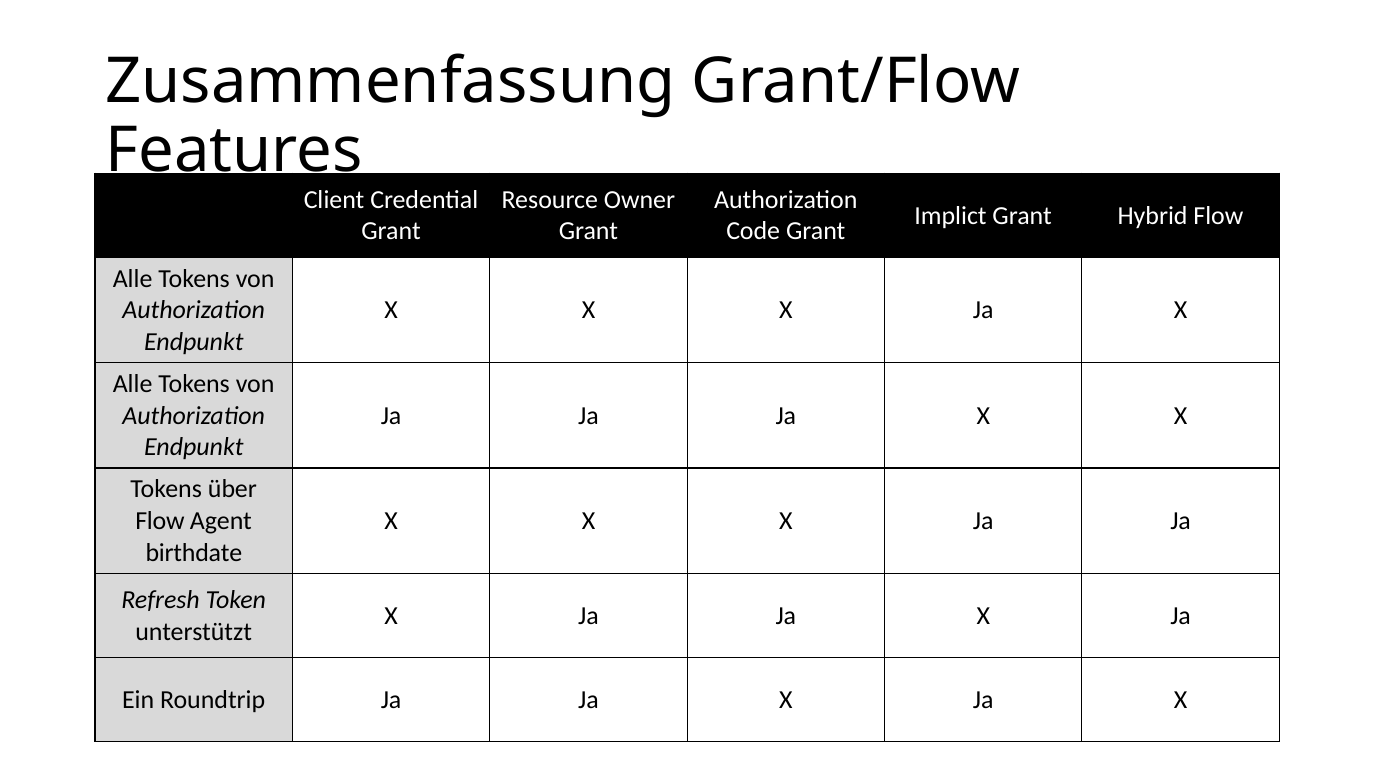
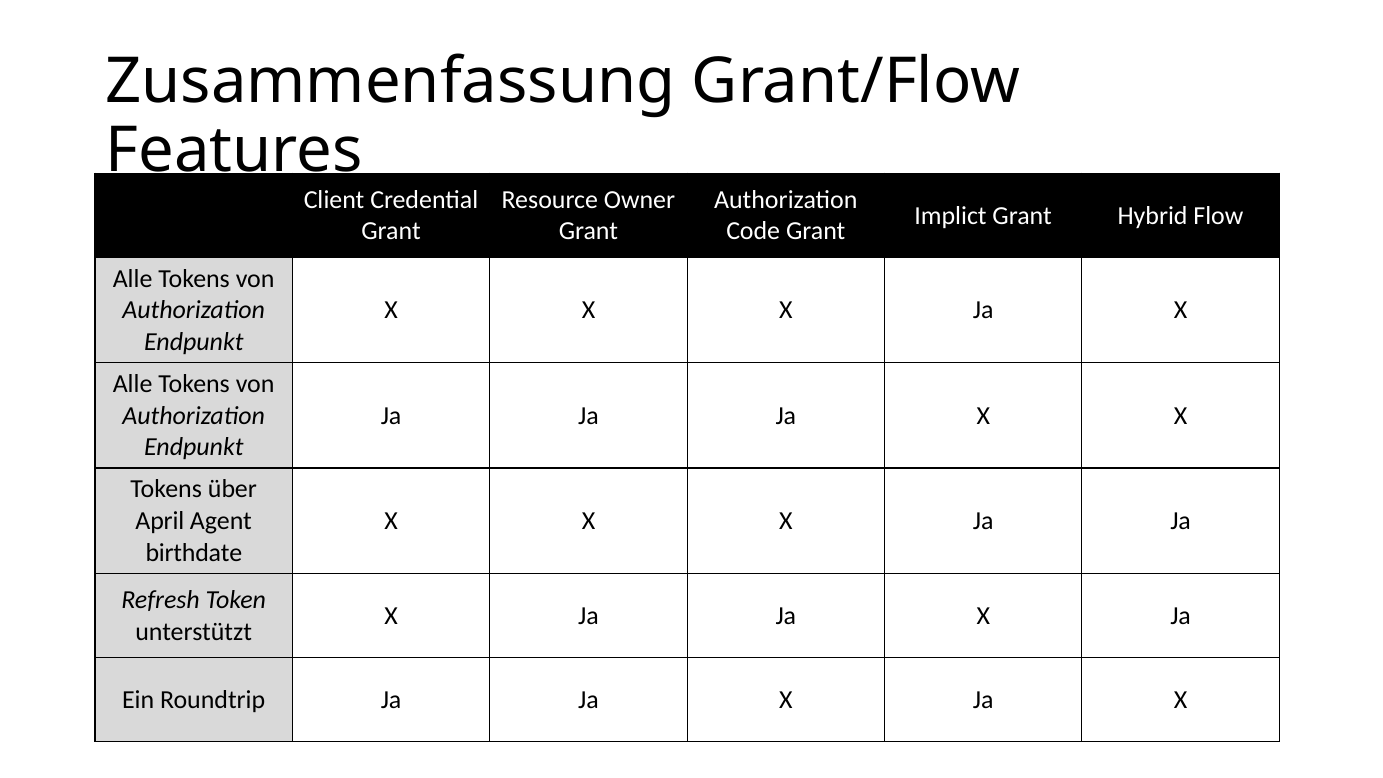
Flow: Flow -> April (160, 521)
